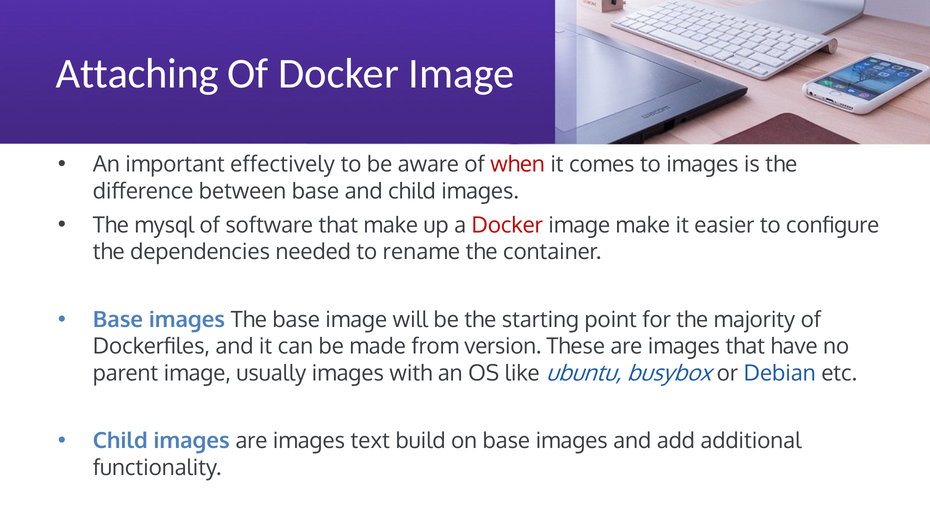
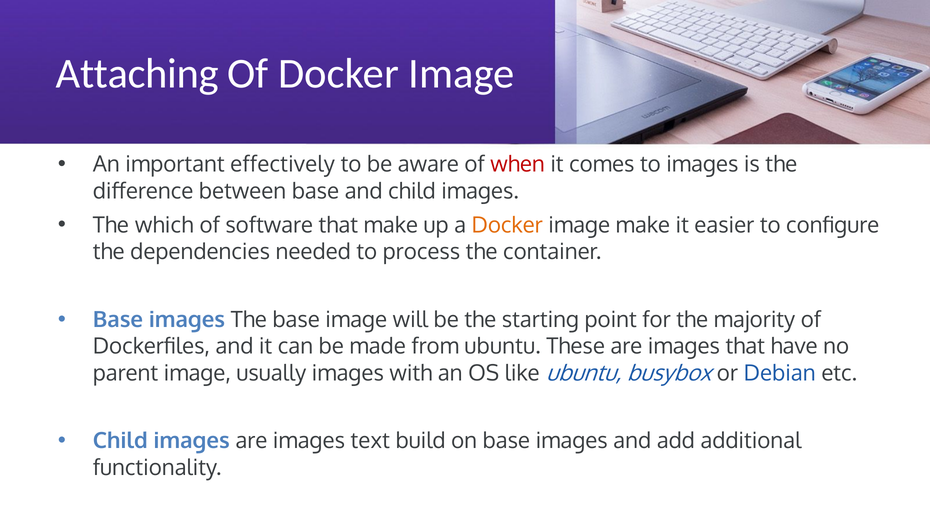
mysql: mysql -> which (164, 225)
Docker colour: red -> orange (507, 225)
rename: rename -> process (421, 252)
from version: version -> ubuntu (503, 347)
